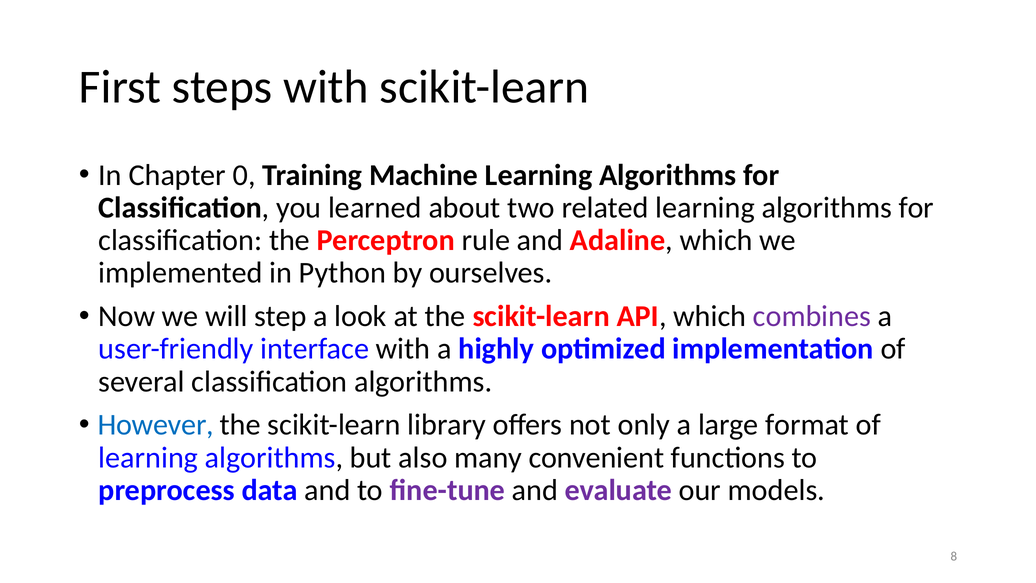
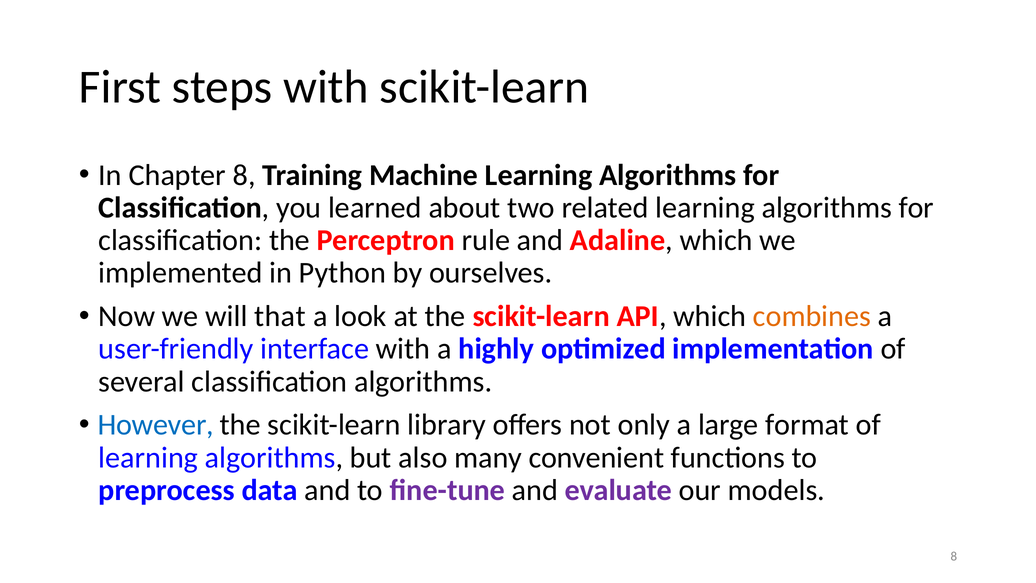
Chapter 0: 0 -> 8 (244, 175)
step: step -> that (280, 316)
combines colour: purple -> orange (812, 316)
